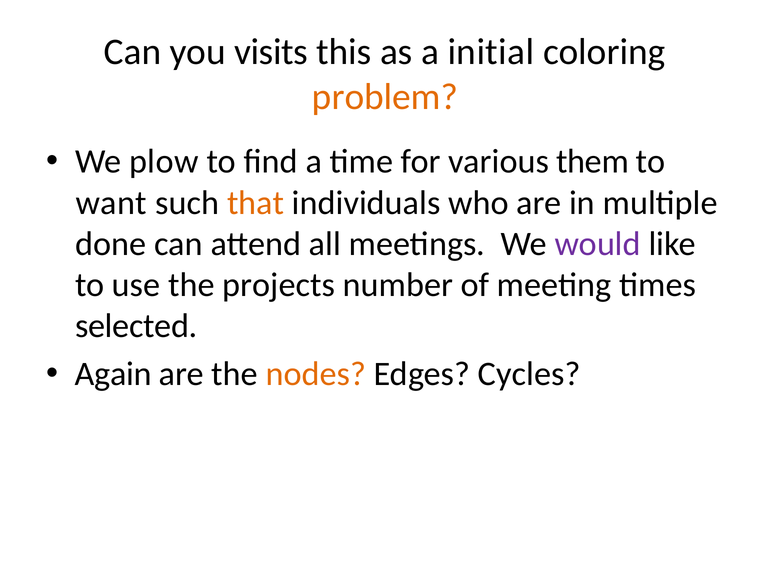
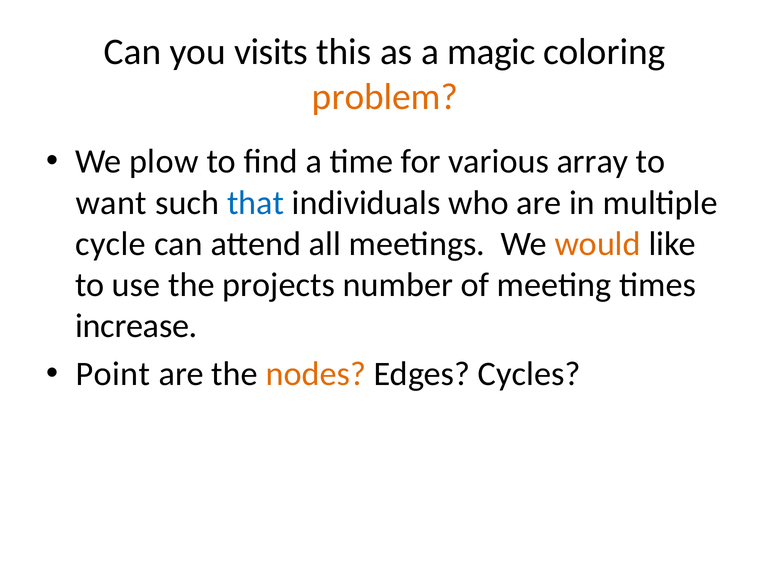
initial: initial -> magic (491, 52)
them: them -> array (593, 162)
that colour: orange -> blue (256, 203)
done: done -> cycle (111, 244)
would colour: purple -> orange (598, 244)
selected: selected -> increase (136, 326)
Again: Again -> Point (113, 374)
